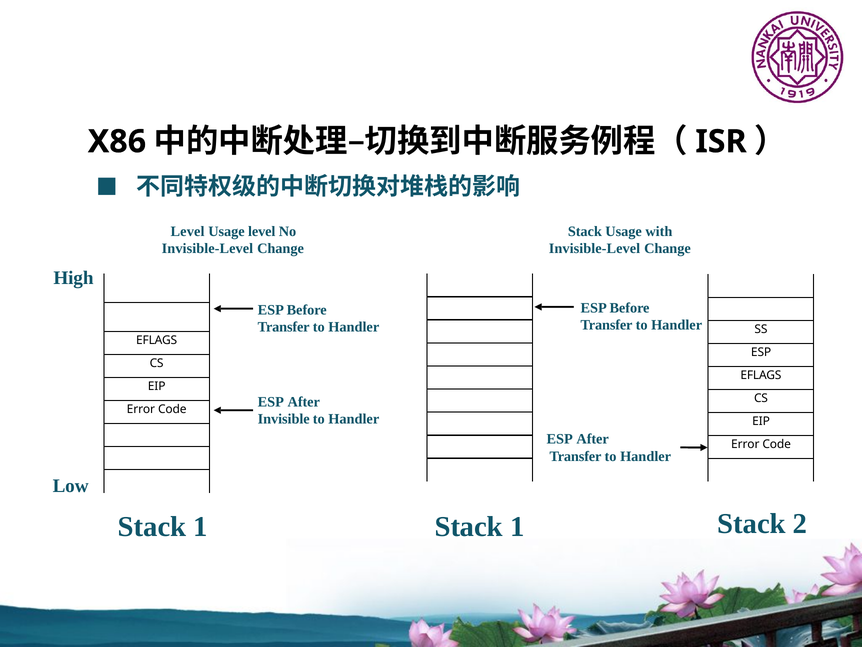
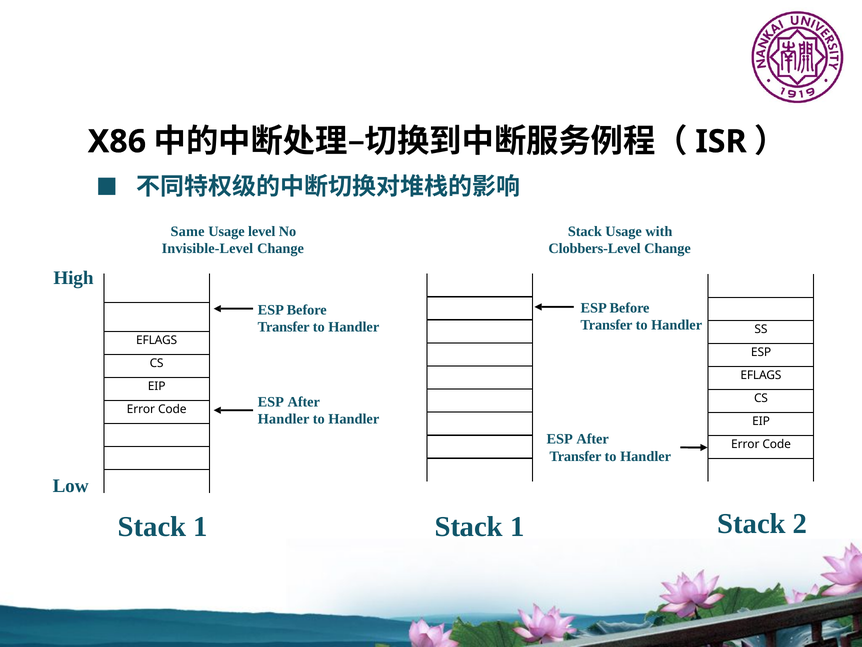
Level: Level -> Same (188, 231)
Invisible-Level: Invisible-Level -> Clobbers-Level (595, 249)
Invisible: Invisible -> Handler (284, 419)
